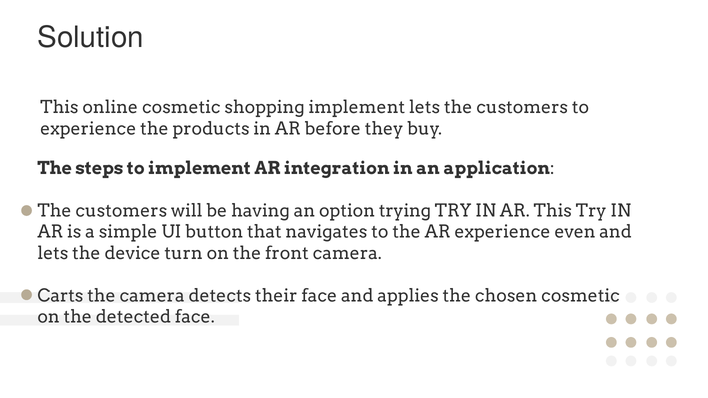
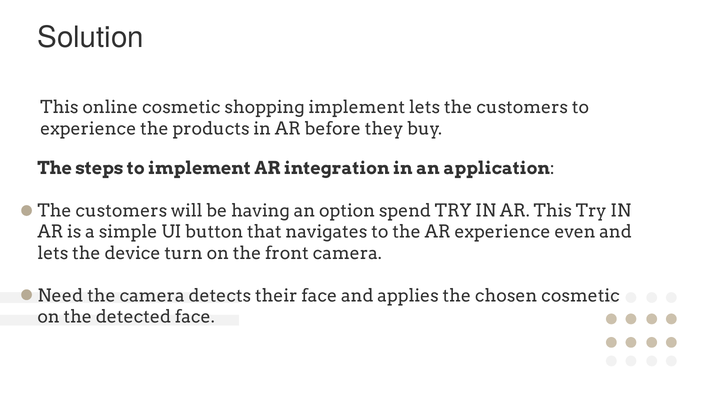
trying: trying -> spend (405, 211)
Carts: Carts -> Need (60, 296)
